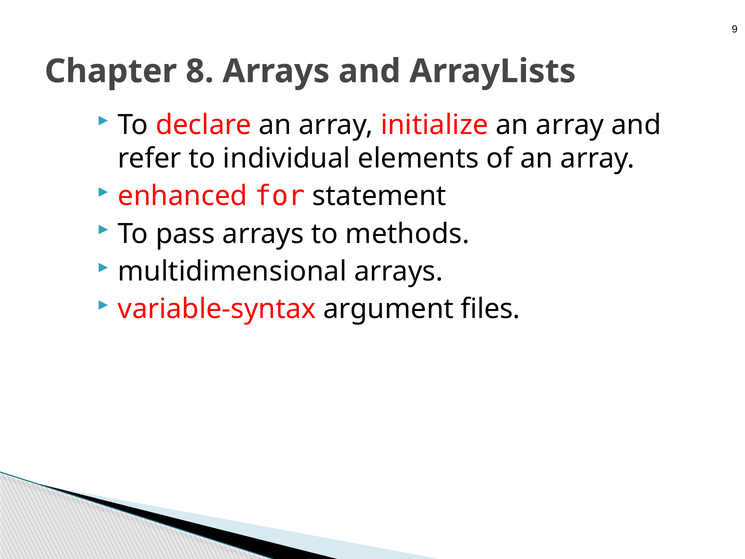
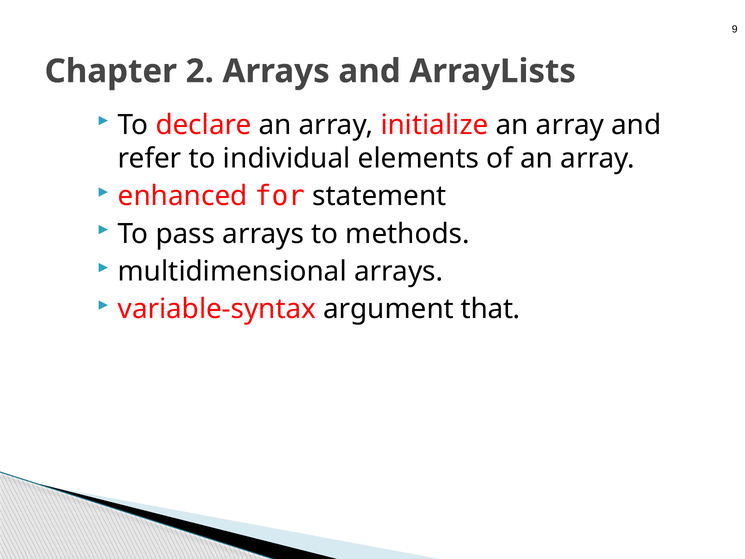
8: 8 -> 2 (200, 71)
files: files -> that (491, 309)
